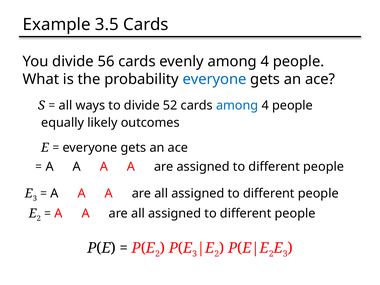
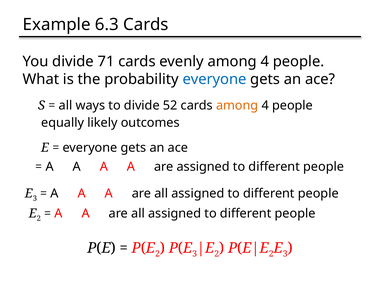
3.5: 3.5 -> 6.3 (107, 25)
56: 56 -> 71 (106, 62)
among colour: blue -> orange (237, 105)
